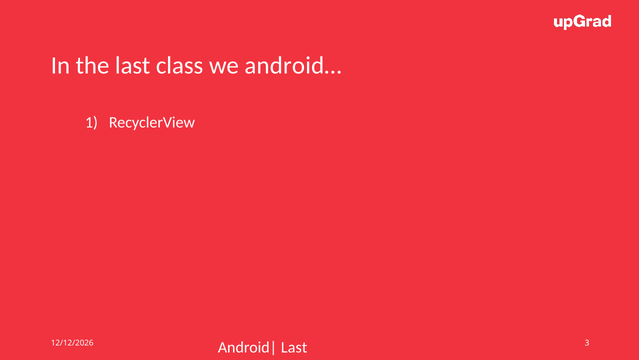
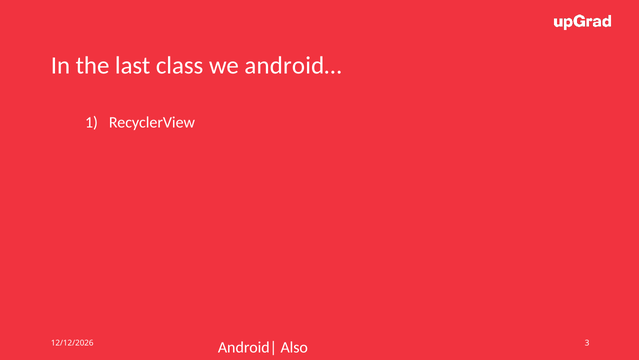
Last: Last -> Also (294, 347)
